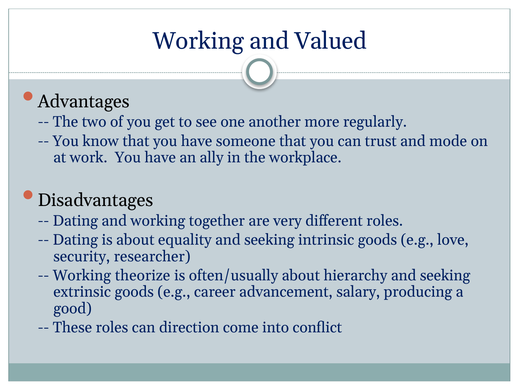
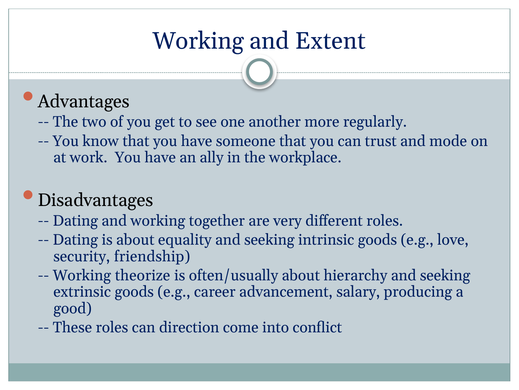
Valued: Valued -> Extent (330, 41)
researcher: researcher -> friendship (152, 256)
